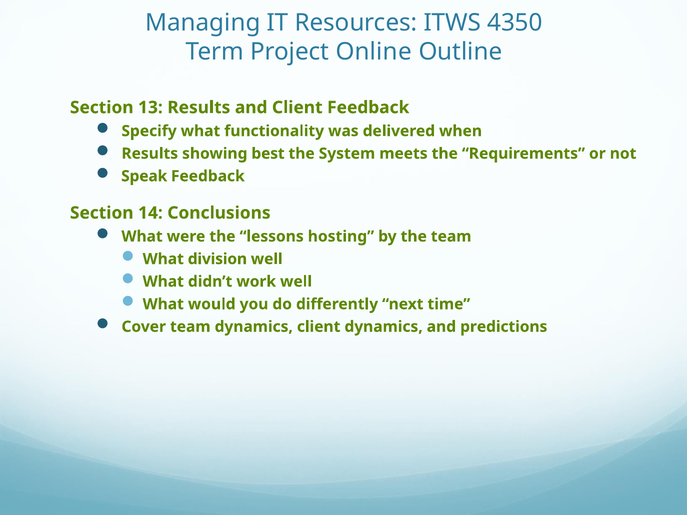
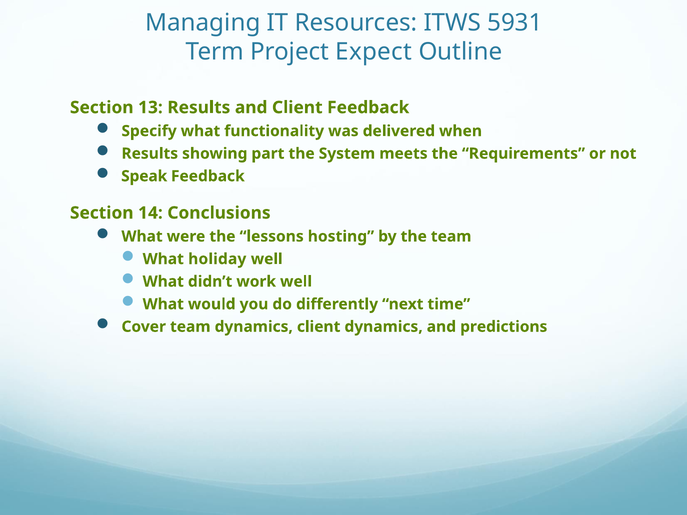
4350: 4350 -> 5931 (515, 23)
Online: Online -> Expect (374, 52)
best: best -> part (268, 154)
division: division -> holiday (217, 259)
